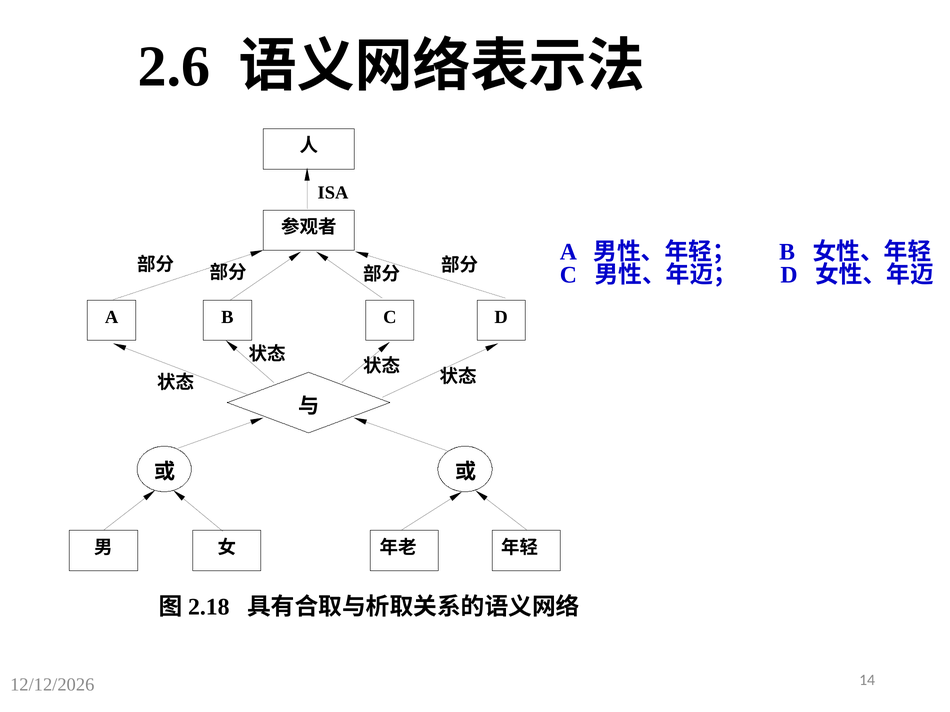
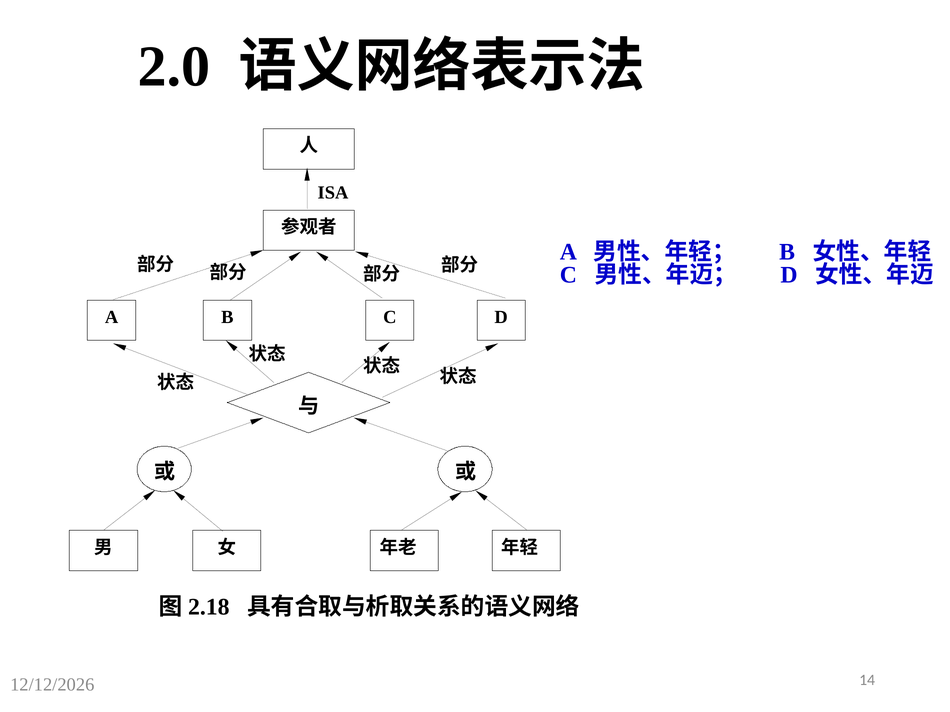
2.6: 2.6 -> 2.0 (174, 67)
